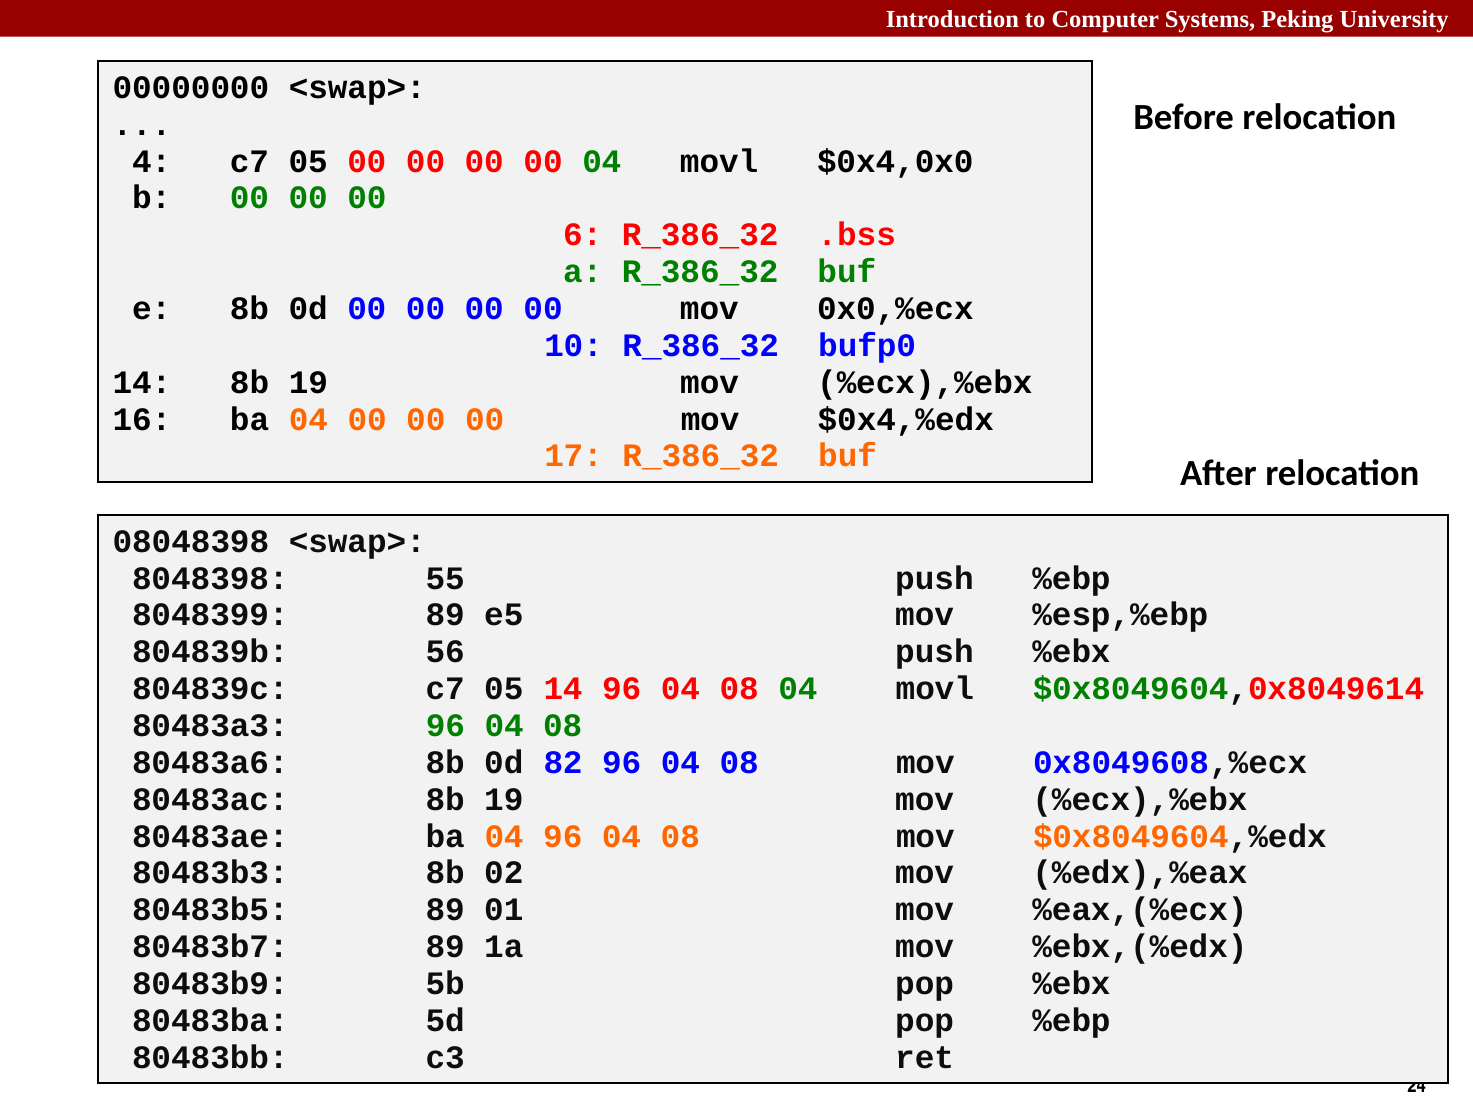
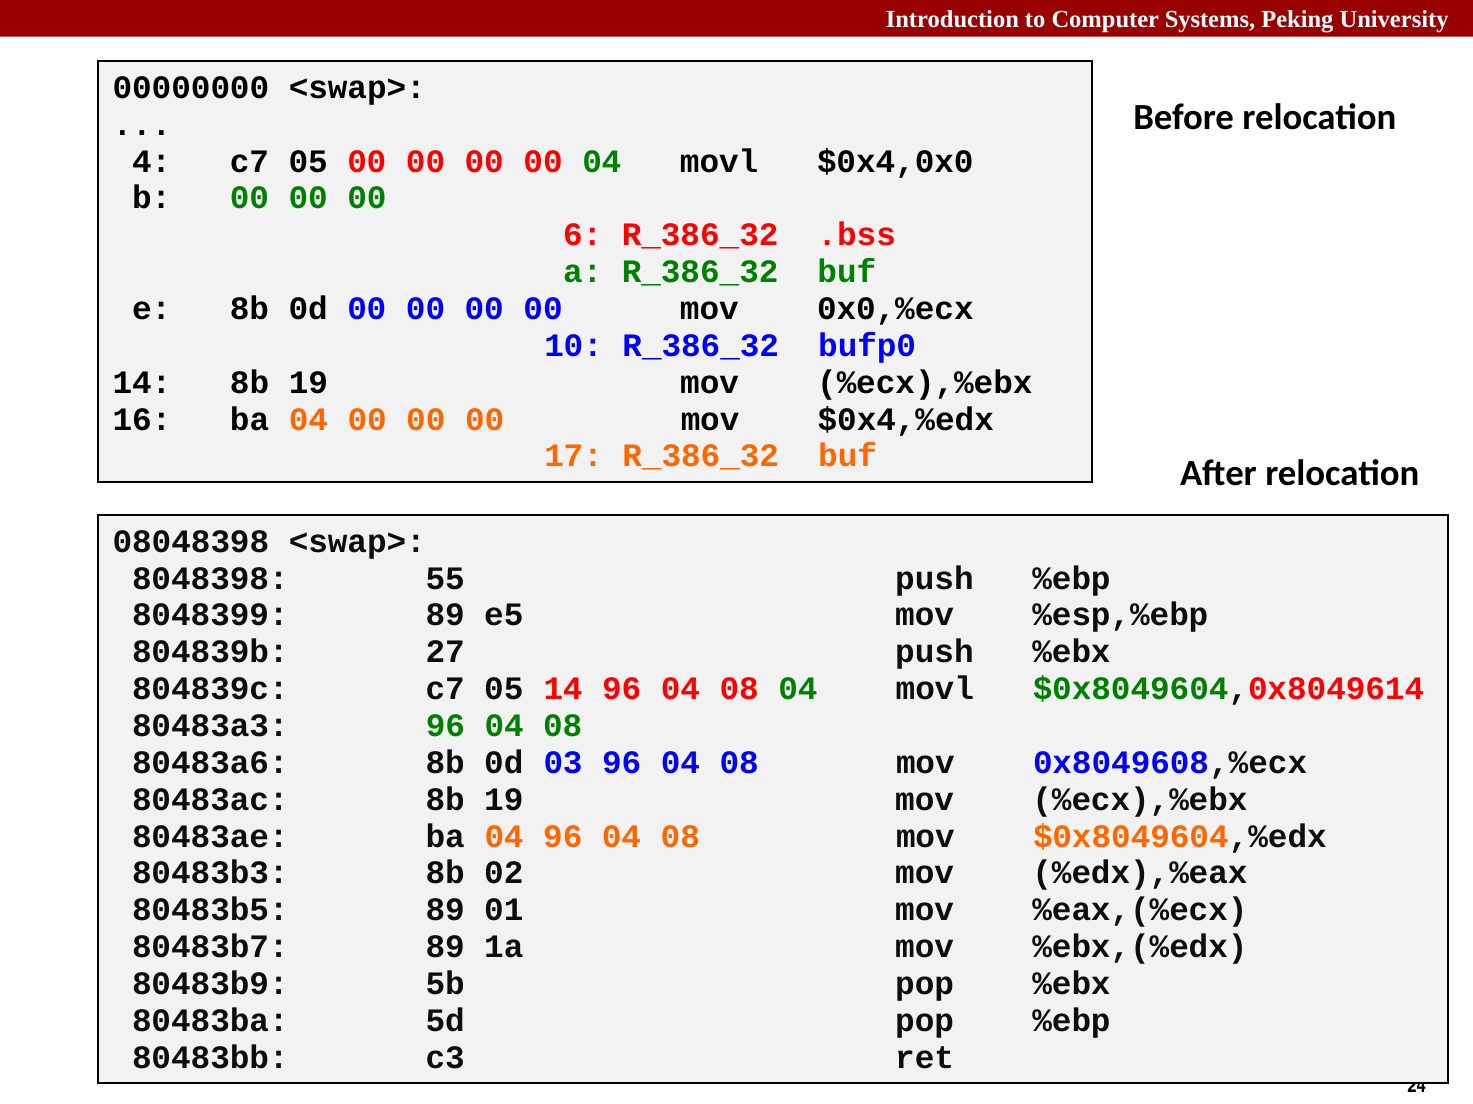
56: 56 -> 27 (445, 652)
82: 82 -> 03 (563, 763)
